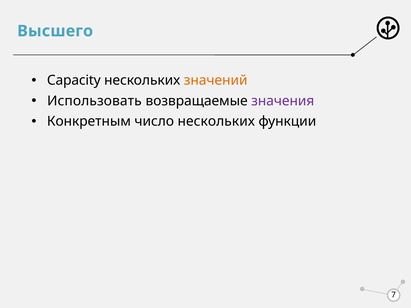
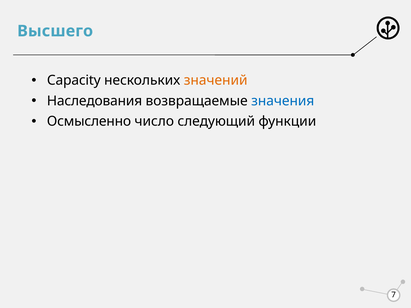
Использовать: Использовать -> Наследования (95, 101)
значения colour: purple -> blue (283, 101)
Конкретным: Конкретным -> Осмысленно (89, 121)
число нескольких: нескольких -> следующий (216, 121)
